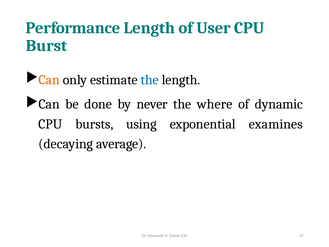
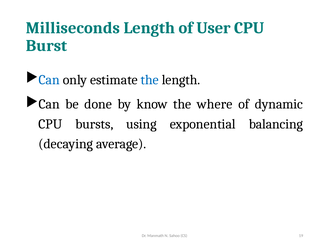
Performance: Performance -> Milliseconds (73, 28)
Can colour: orange -> blue (49, 80)
never: never -> know (152, 104)
examines: examines -> balancing (276, 124)
